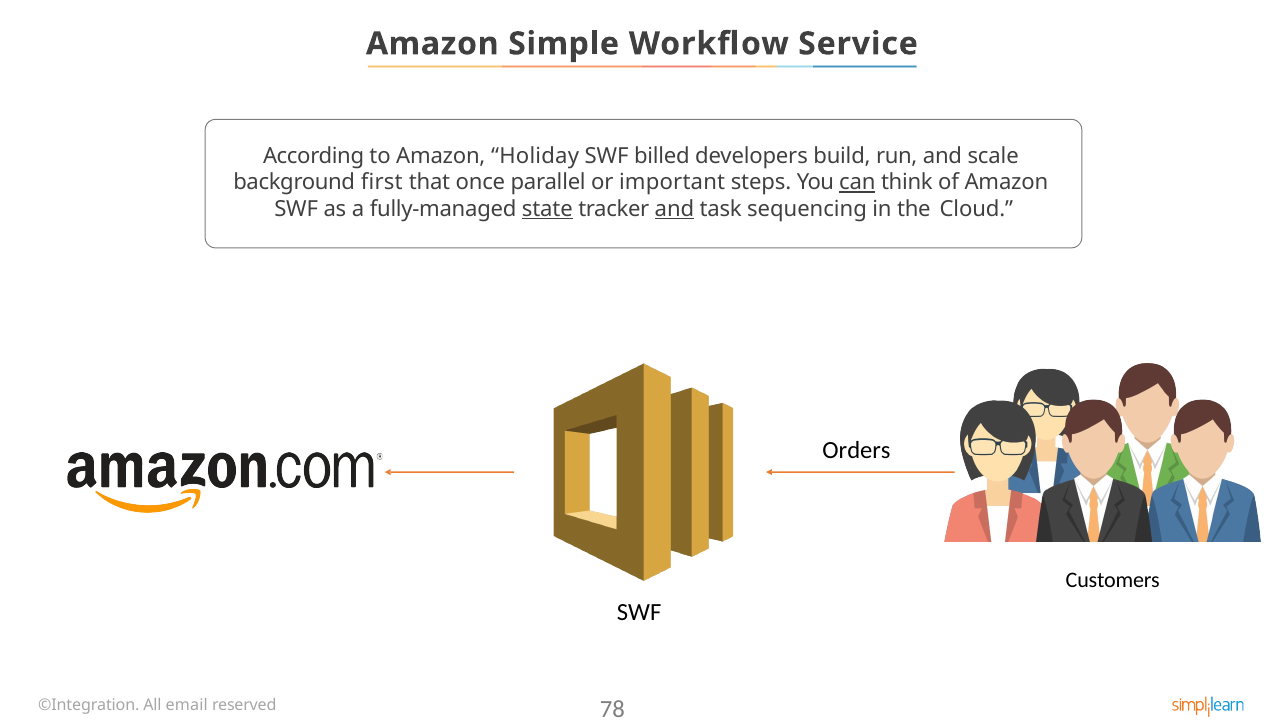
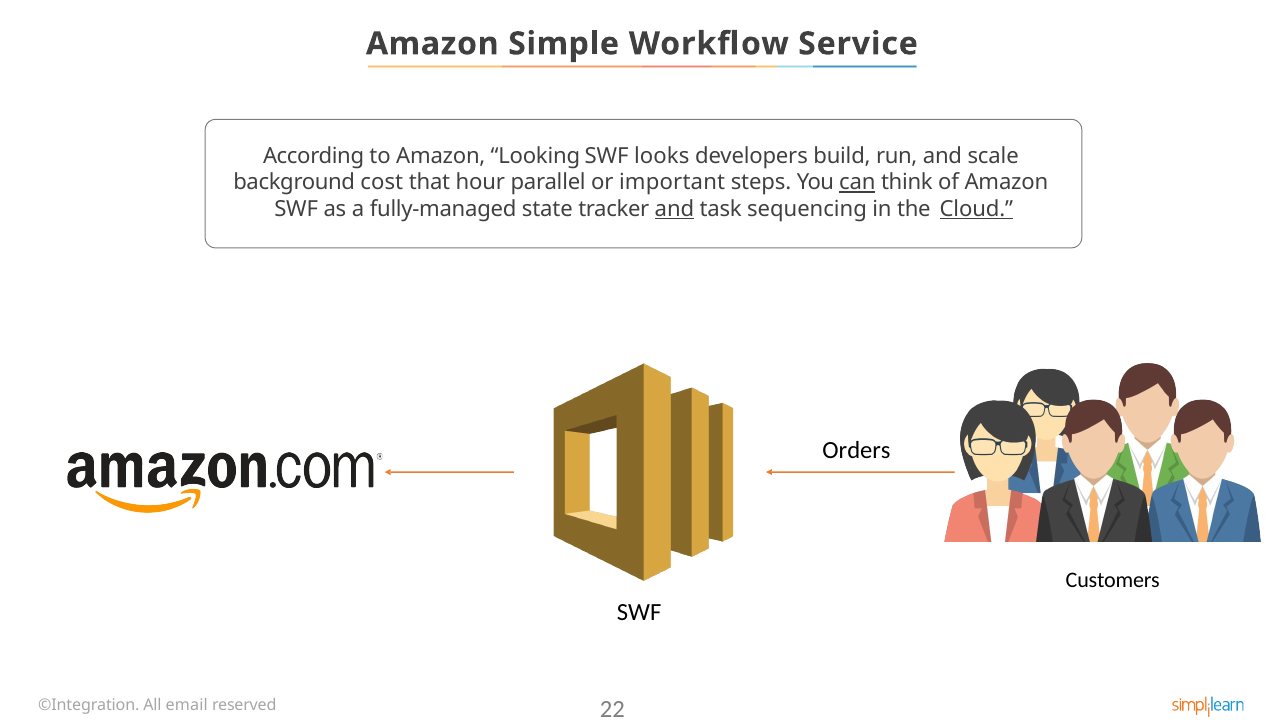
Holiday: Holiday -> Looking (535, 156)
billed: billed -> looks (662, 156)
first: first -> cost (382, 183)
once: once -> hour (480, 183)
state underline: present -> none (547, 209)
Cloud underline: none -> present (976, 209)
78: 78 -> 22 (612, 709)
